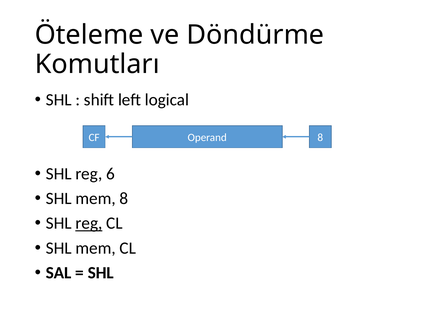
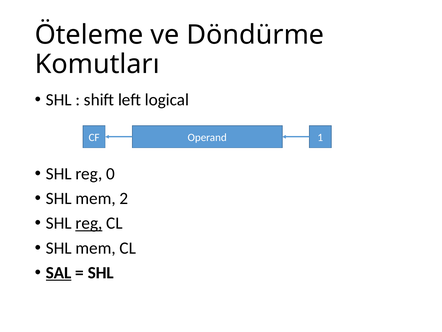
CF 8: 8 -> 1 (320, 137)
6: 6 -> 0 (111, 174)
mem 8: 8 -> 2 (124, 198)
SAL underline: none -> present (59, 272)
